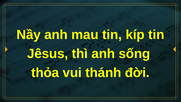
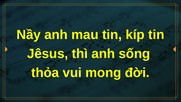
thánh: thánh -> mong (103, 73)
